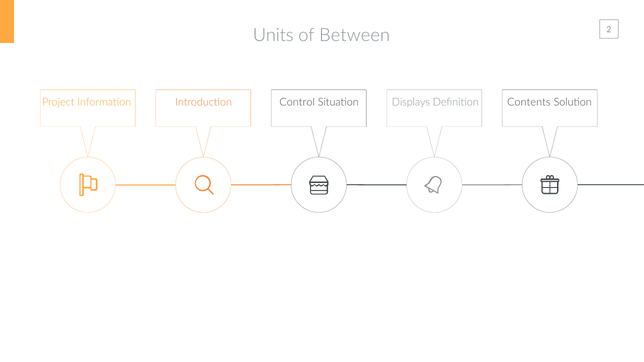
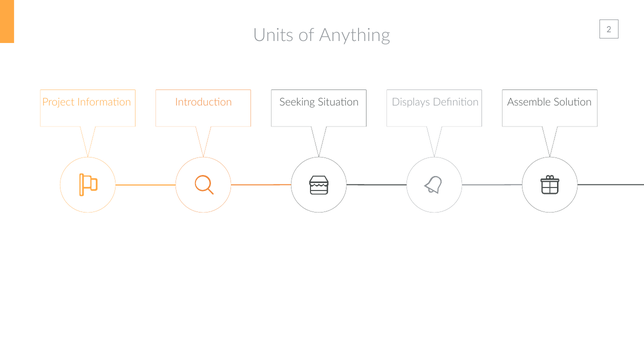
Between: Between -> Anything (355, 35)
Control: Control -> Seeking (297, 102)
Contents: Contents -> Assemble (529, 102)
